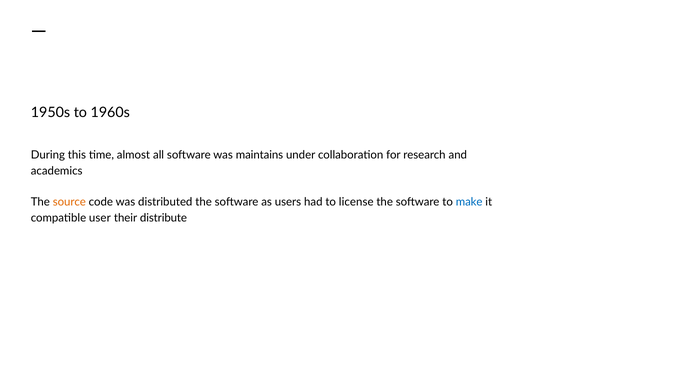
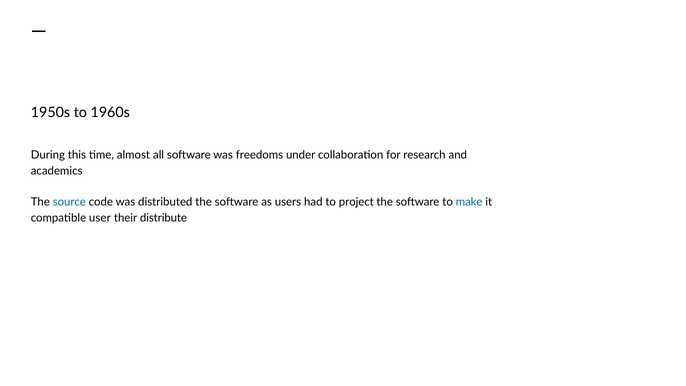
maintains: maintains -> freedoms (259, 155)
source colour: orange -> blue (69, 202)
license: license -> project (356, 202)
